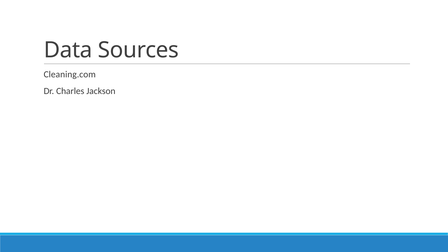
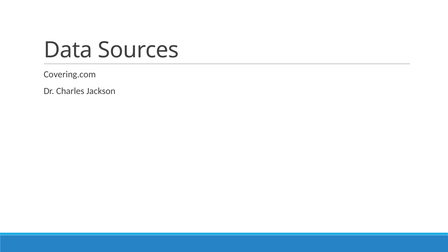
Cleaning.com: Cleaning.com -> Covering.com (70, 74)
